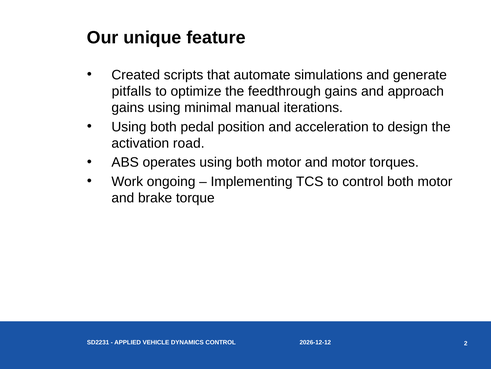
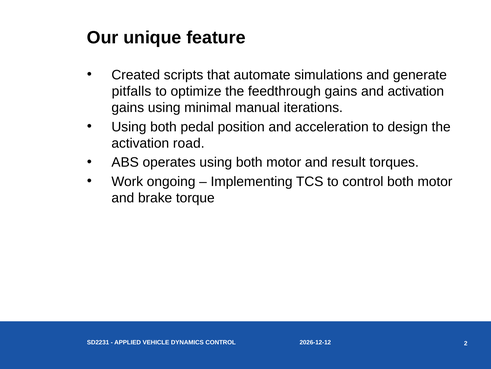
and approach: approach -> activation (416, 91)
and motor: motor -> result (349, 162)
